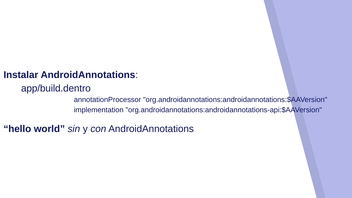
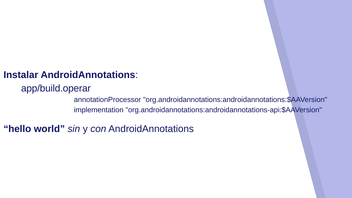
app/build.dentro: app/build.dentro -> app/build.operar (56, 88)
